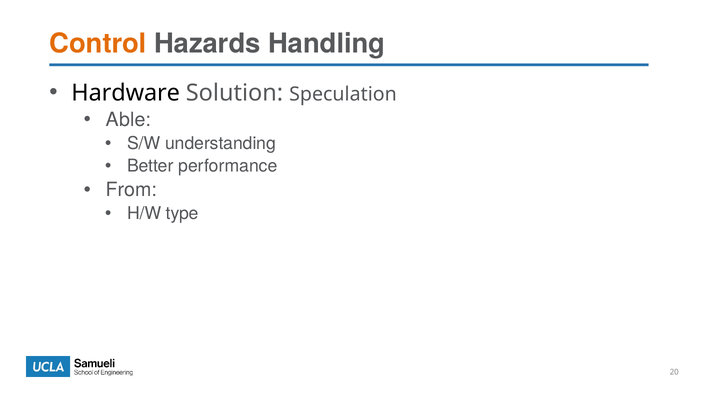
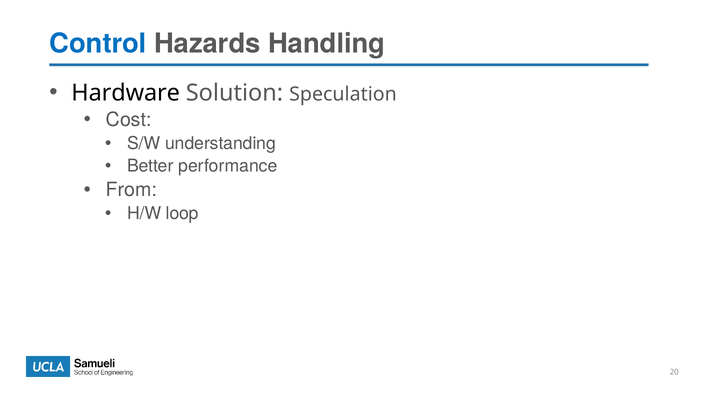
Control colour: orange -> blue (98, 43)
Able: Able -> Cost (129, 119)
type: type -> loop (182, 213)
